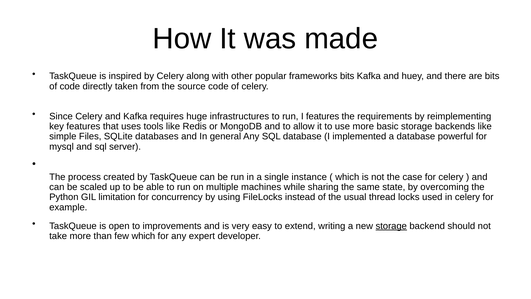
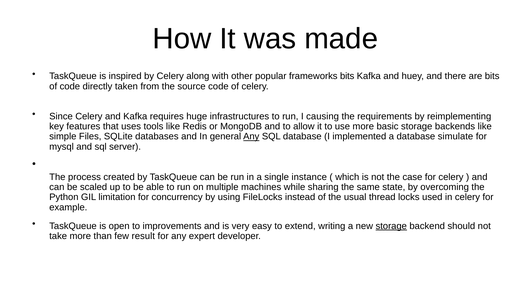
I features: features -> causing (323, 116)
Any underline: none -> present (251, 136)
powerful: powerful -> simulate (456, 136)
few which: which -> result (143, 236)
